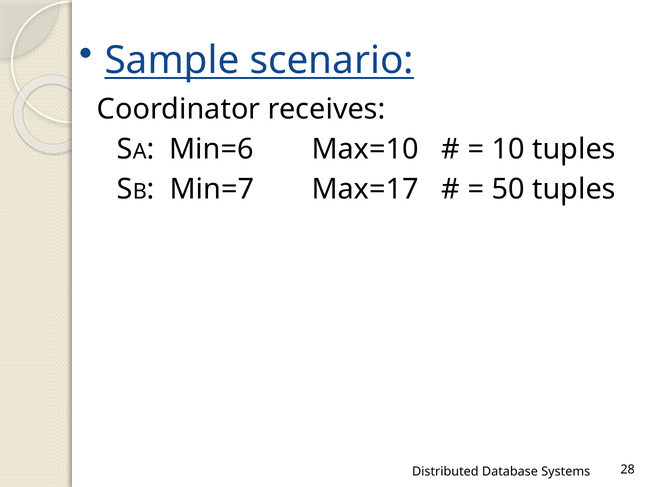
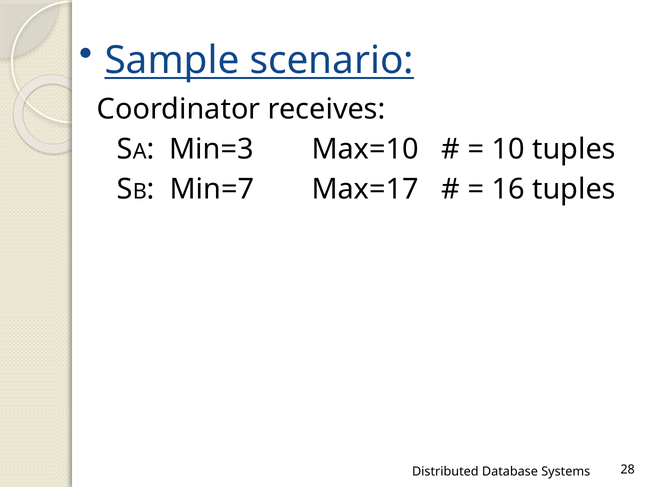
Min=6: Min=6 -> Min=3 (211, 149)
50: 50 -> 16 (508, 189)
